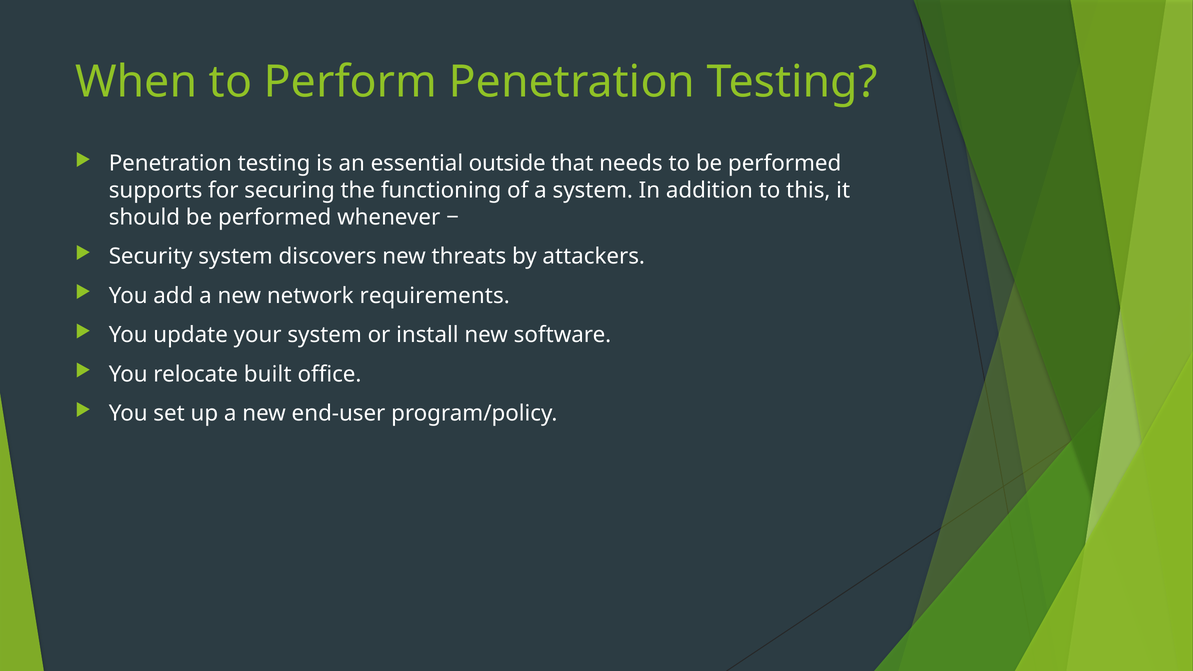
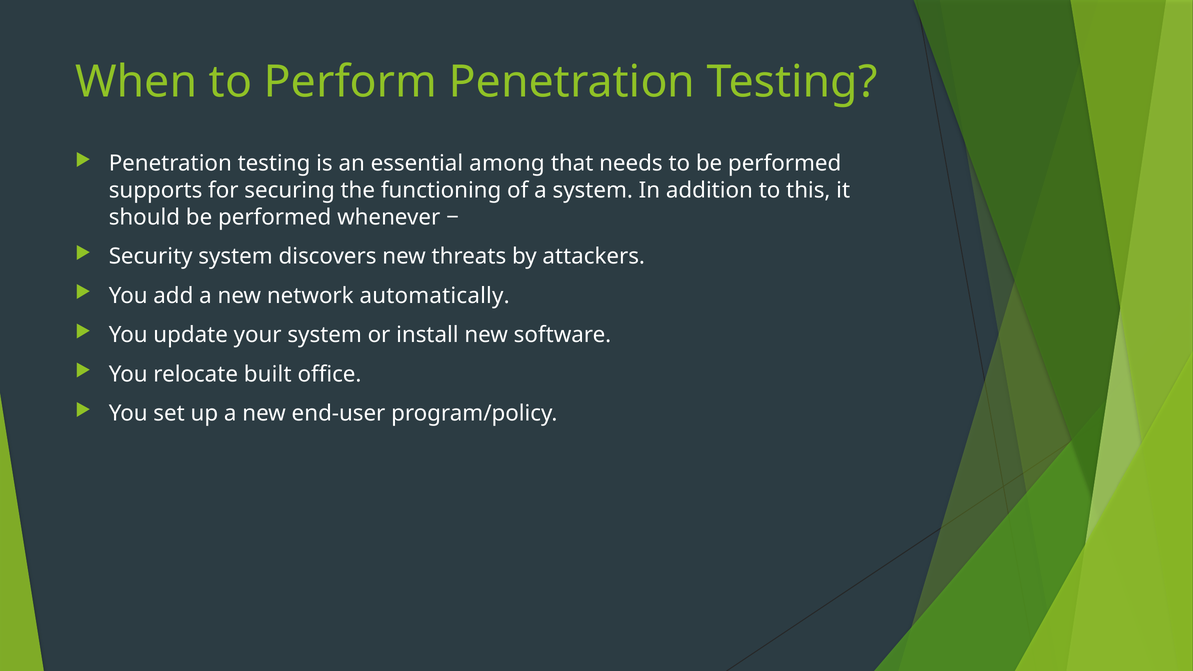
outside: outside -> among (507, 164)
requirements: requirements -> automatically (435, 296)
